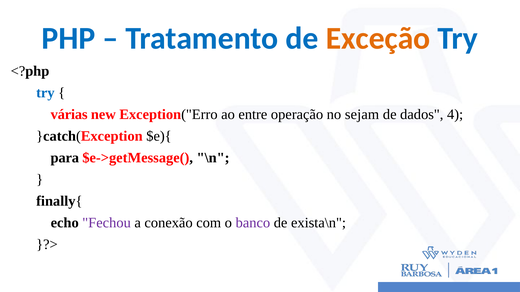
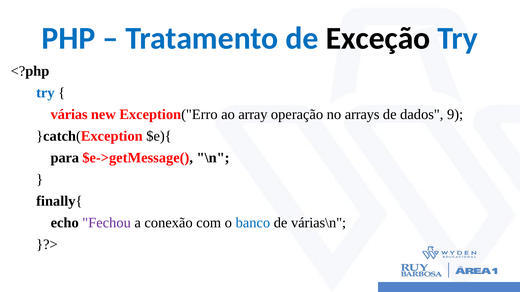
Exceção colour: orange -> black (378, 38)
entre: entre -> array (253, 115)
sejam: sejam -> arrays (362, 115)
4: 4 -> 9 (455, 115)
banco colour: purple -> blue (253, 223)
exista\n: exista\n -> várias\n (319, 223)
